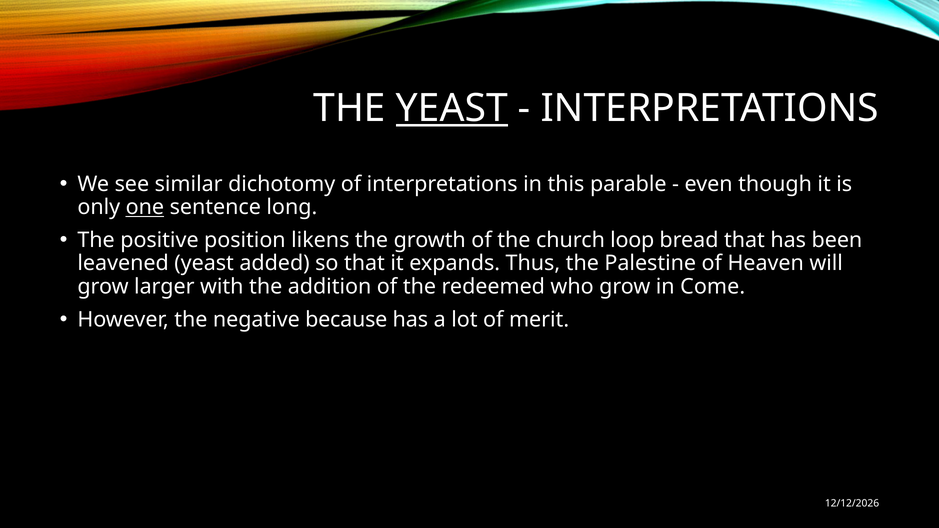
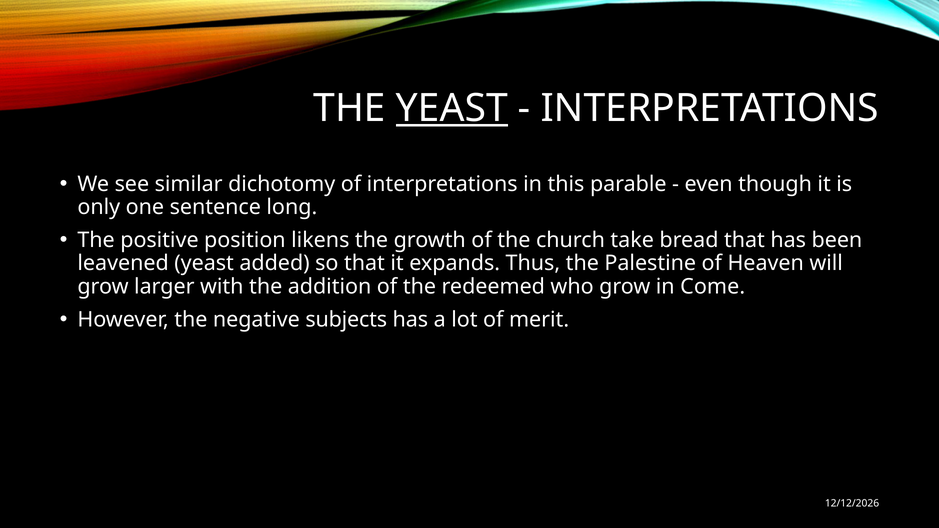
one underline: present -> none (145, 207)
loop: loop -> take (632, 240)
because: because -> subjects (346, 320)
